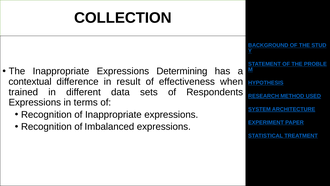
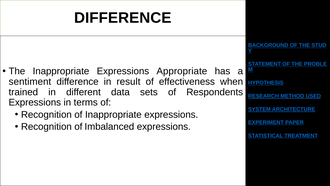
COLLECTION: COLLECTION -> DIFFERENCE (123, 18)
Determining: Determining -> Appropriate (182, 71)
contextual: contextual -> sentiment (30, 81)
